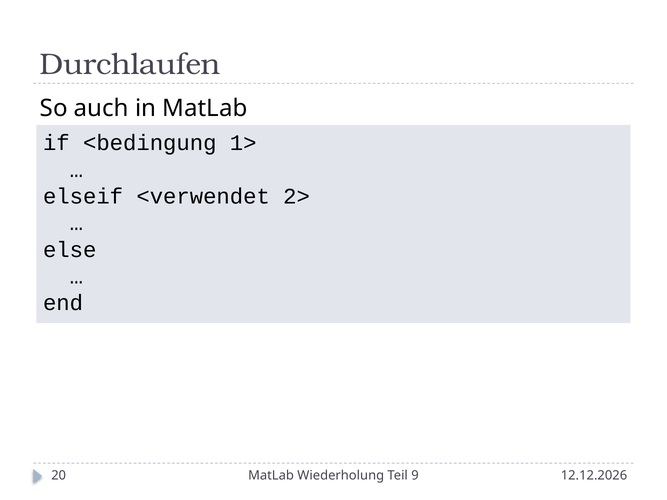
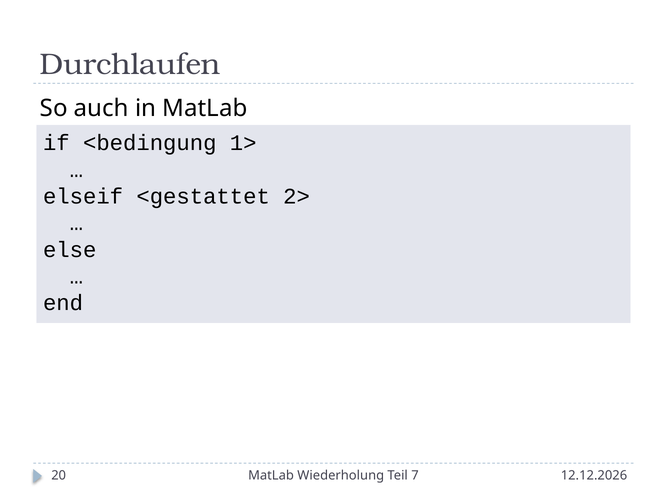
<verwendet: <verwendet -> <gestattet (203, 197)
9: 9 -> 7 (415, 476)
